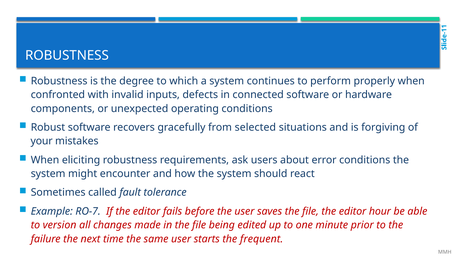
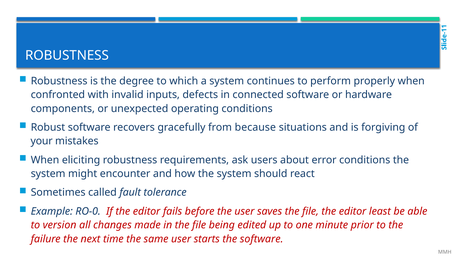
selected: selected -> because (255, 127)
RO-7: RO-7 -> RO-0 (88, 211)
hour: hour -> least (380, 211)
the frequent: frequent -> software (262, 238)
